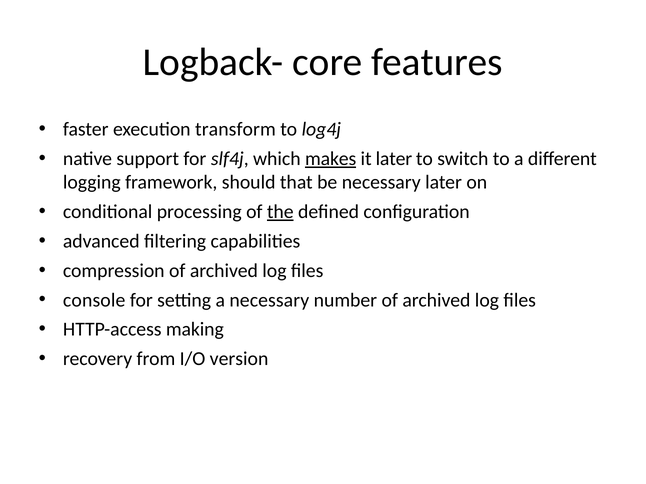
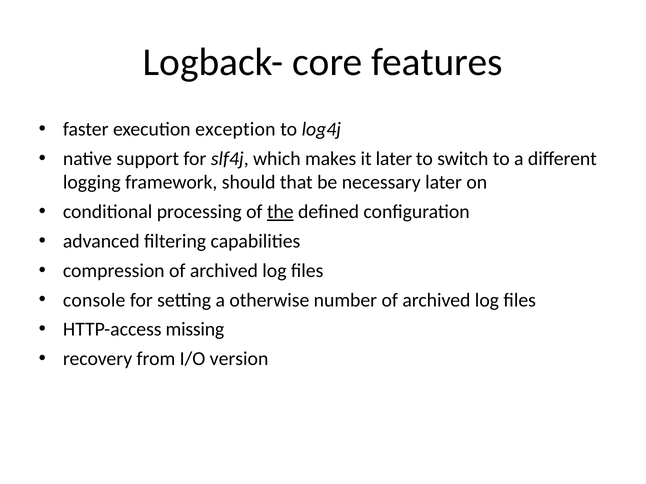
transform: transform -> exception (235, 130)
makes underline: present -> none (331, 159)
a necessary: necessary -> otherwise (269, 300)
making: making -> missing (195, 330)
